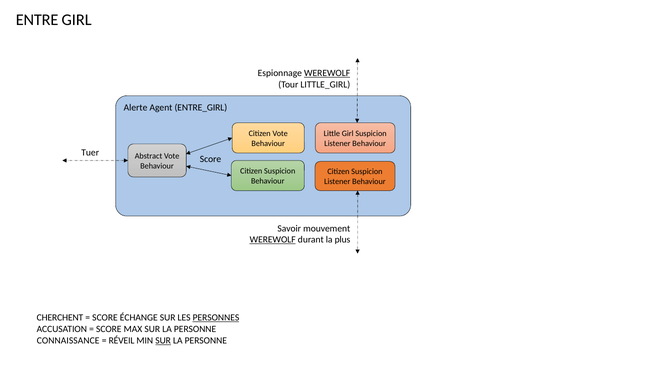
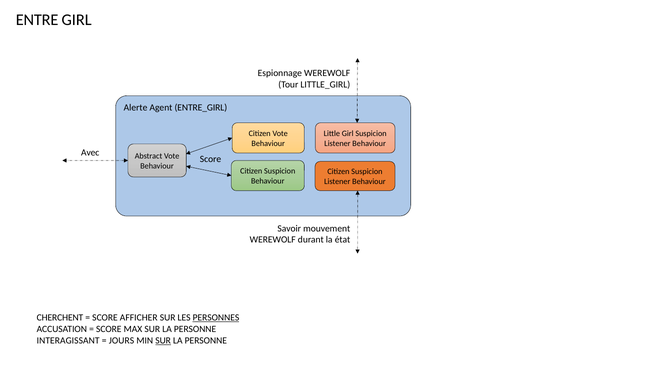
WEREWOLF underline: present -> none (327, 73)
Tuer: Tuer -> Avec (90, 152)
WEREWOLF underline: present -> none (273, 240)
plus: plus -> état (342, 240)
ÉCHANGE: ÉCHANGE -> AFFICHER (139, 317)
CONNAISSANCE: CONNAISSANCE -> INTERAGISSANT (68, 340)
RÉVEIL: RÉVEIL -> JOURS (121, 340)
